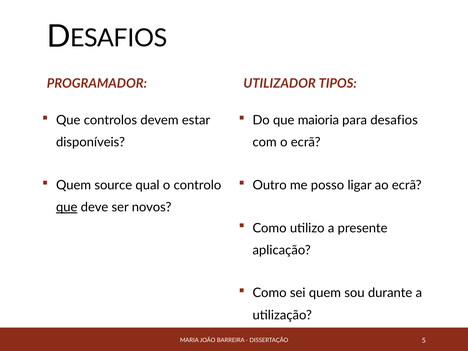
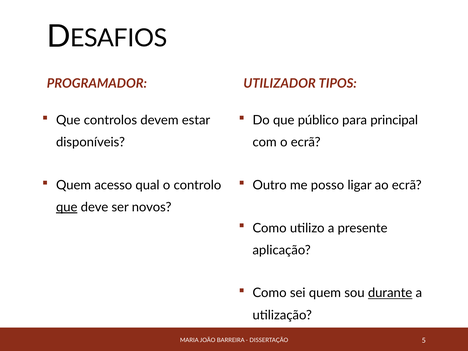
maioria: maioria -> público (318, 120)
desafios: desafios -> principal (394, 120)
source: source -> acesso (113, 185)
durante underline: none -> present (390, 293)
